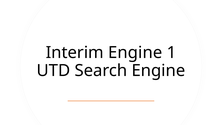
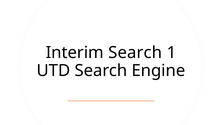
Interim Engine: Engine -> Search (135, 52)
